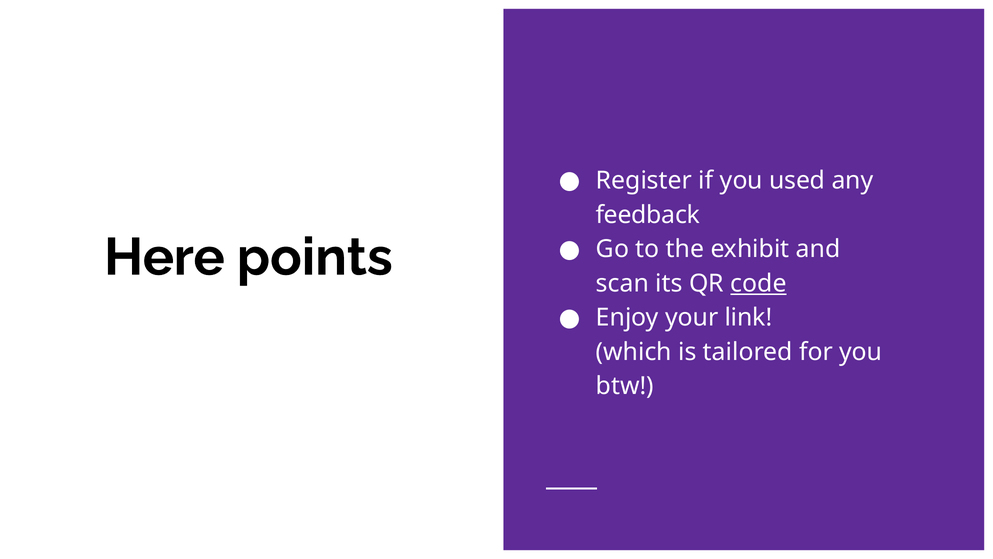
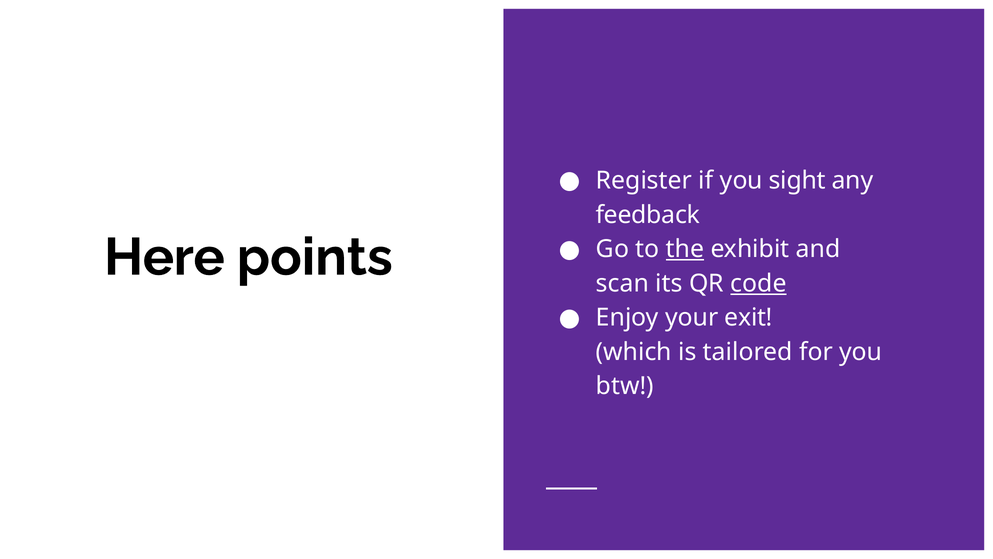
used: used -> sight (797, 180)
the underline: none -> present (685, 249)
link: link -> exit (749, 317)
